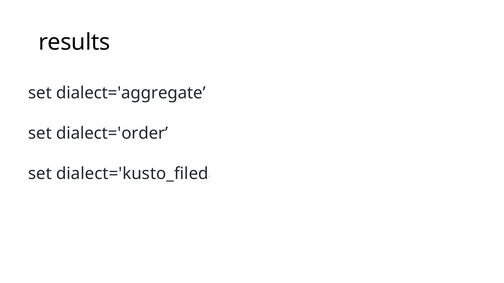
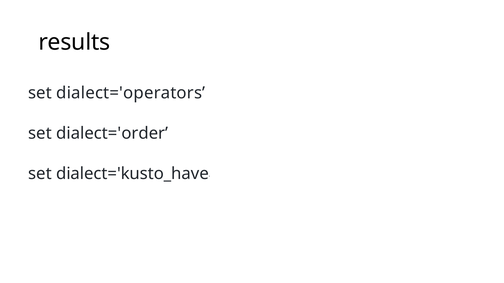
dialect='aggregate: dialect='aggregate -> dialect='operators (131, 93)
dialect='kusto_filed: dialect='kusto_filed -> dialect='kusto_have (132, 174)
